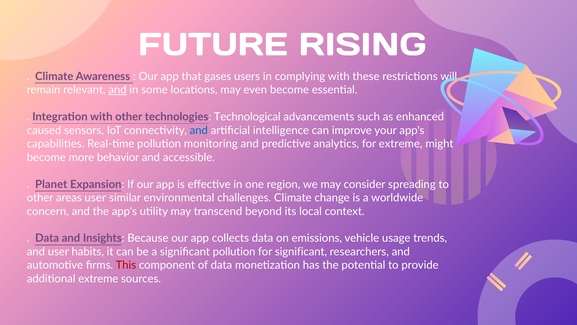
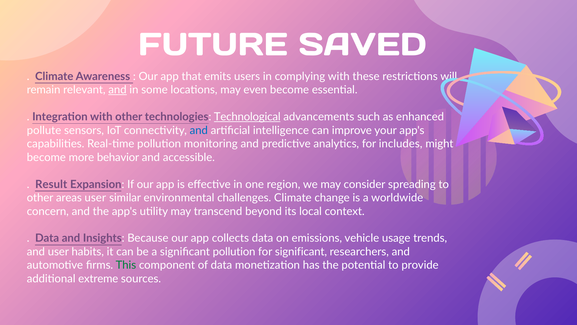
RISING: RISING -> SAVED (363, 45)
gases: gases -> emits (218, 76)
Technological underline: none -> present (247, 117)
caused: caused -> pollute (44, 130)
for extreme: extreme -> includes (401, 144)
Planet: Planet -> Result (51, 184)
This colour: red -> green (126, 265)
